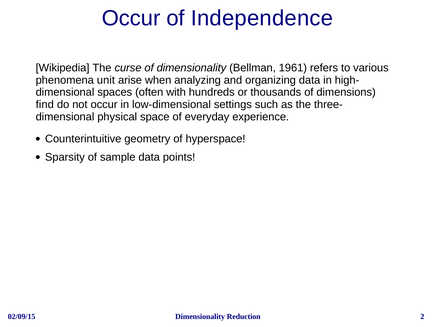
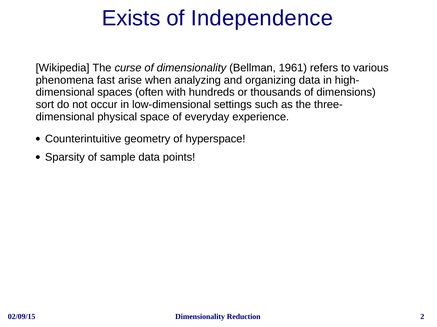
Occur: Occur -> Exists (131, 18)
unit: unit -> fast (106, 80)
find: find -> sort (45, 105)
